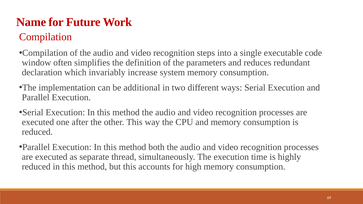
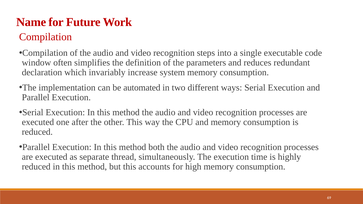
additional: additional -> automated (142, 88)
